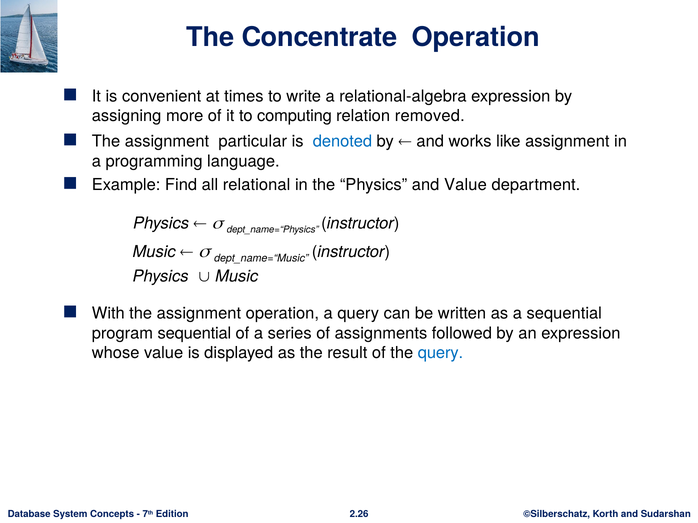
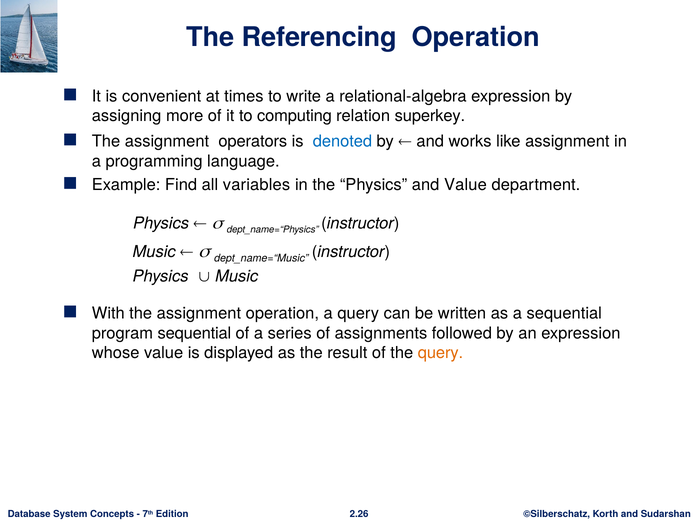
Concentrate: Concentrate -> Referencing (319, 38)
removed: removed -> superkey (430, 116)
particular: particular -> operators (253, 142)
relational: relational -> variables (257, 185)
query colour: blue -> orange (440, 353)
